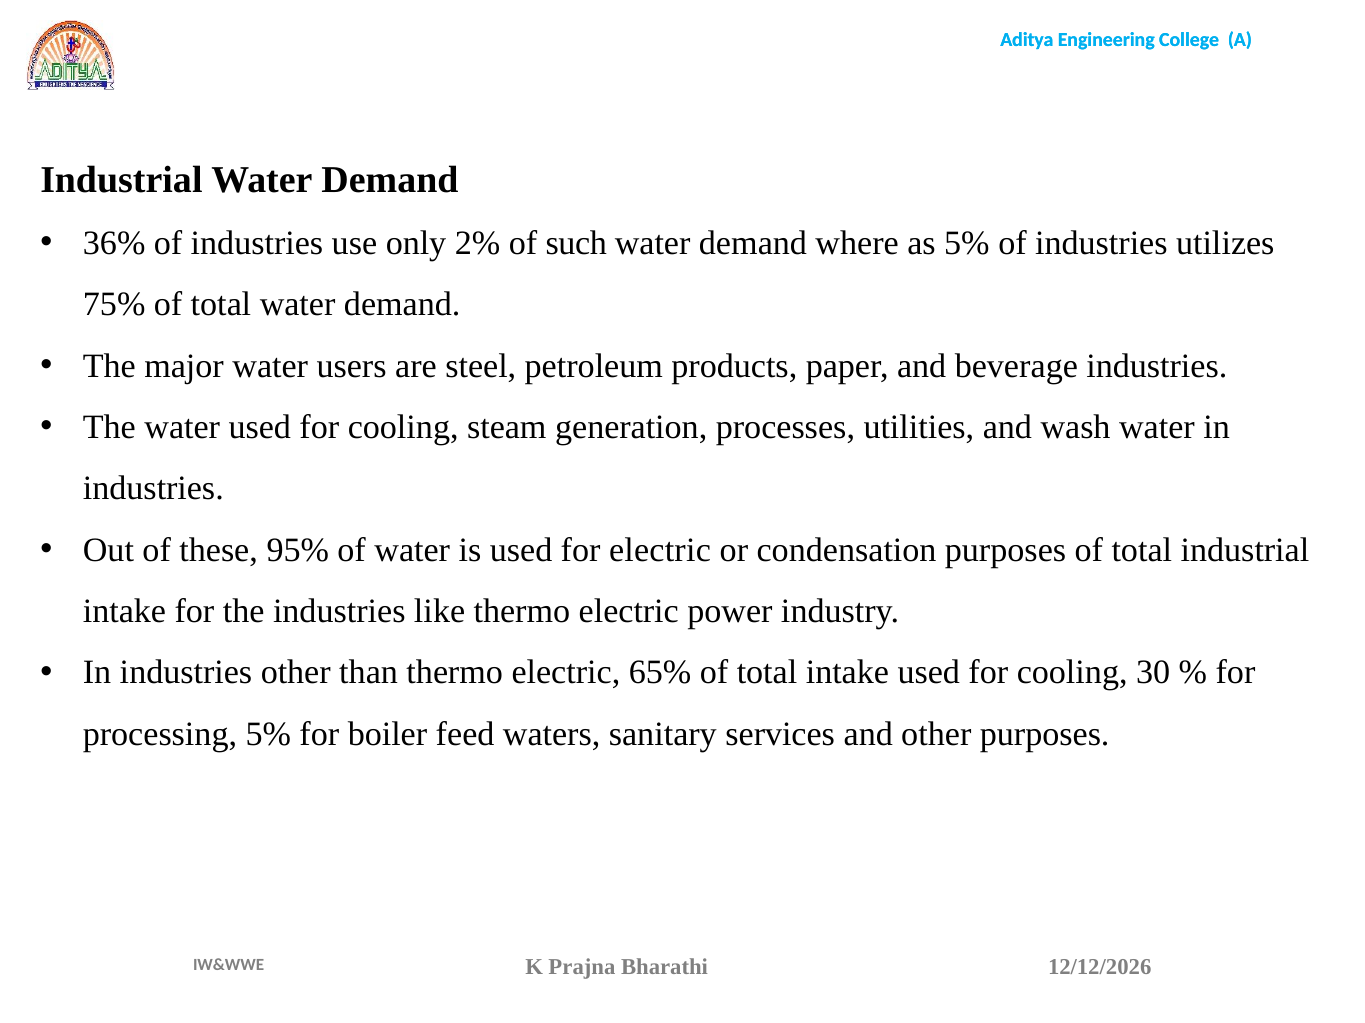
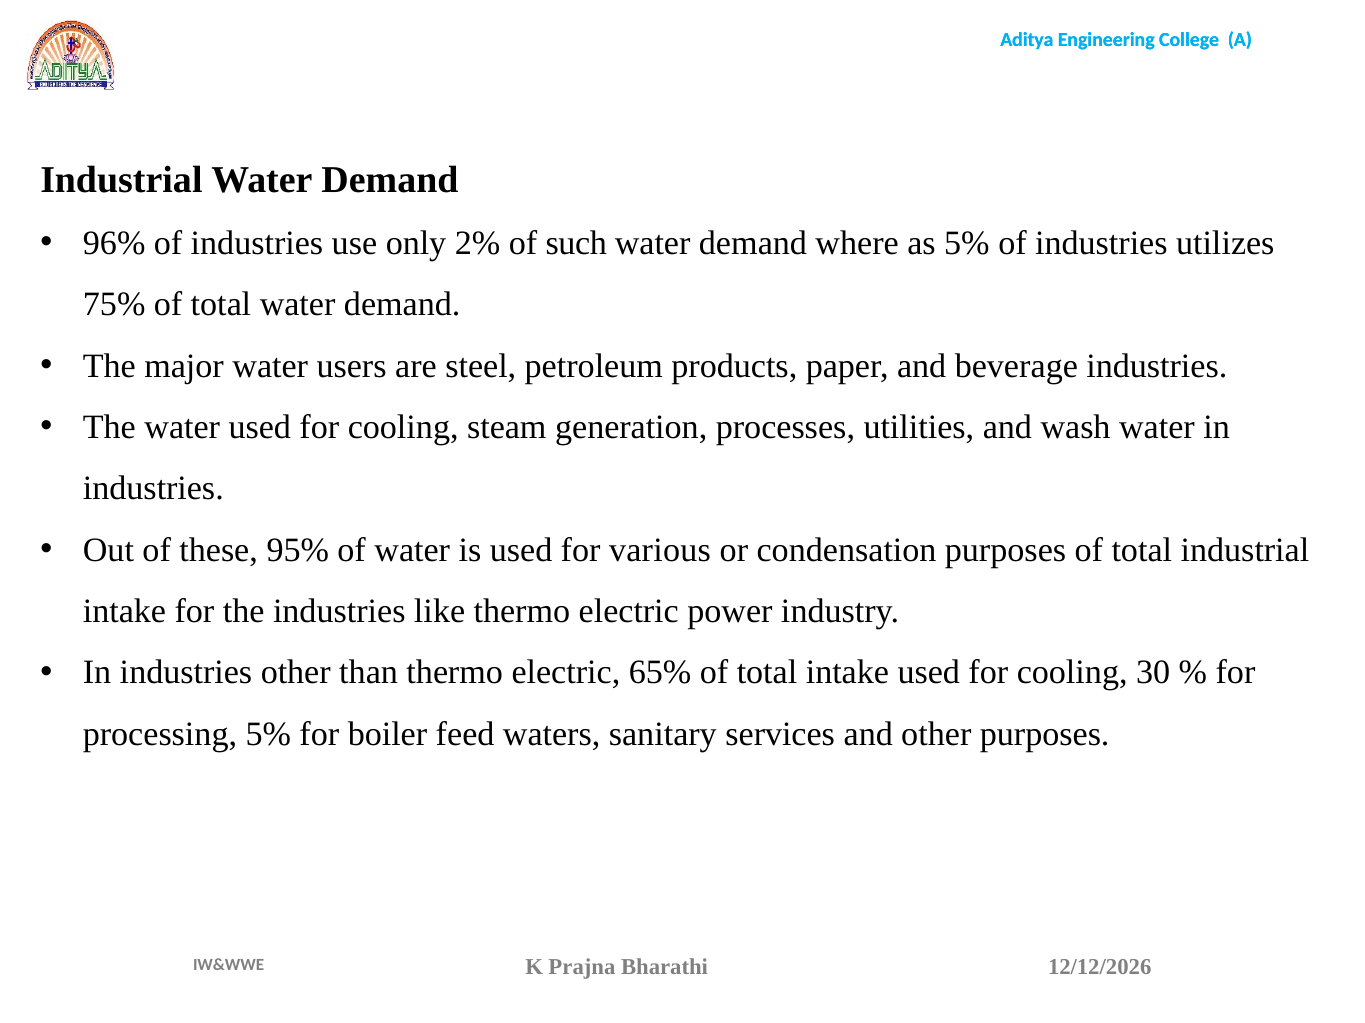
36%: 36% -> 96% (114, 243)
for electric: electric -> various (660, 550)
